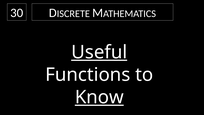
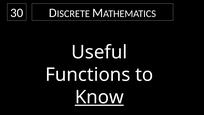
Useful underline: present -> none (99, 52)
